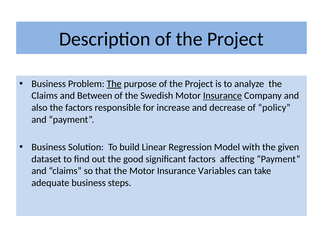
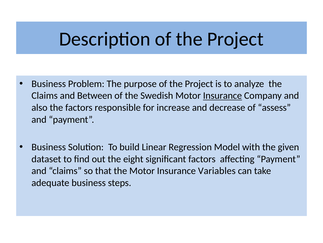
The underline: present -> none (114, 84)
policy: policy -> assess (274, 107)
good: good -> eight (133, 159)
